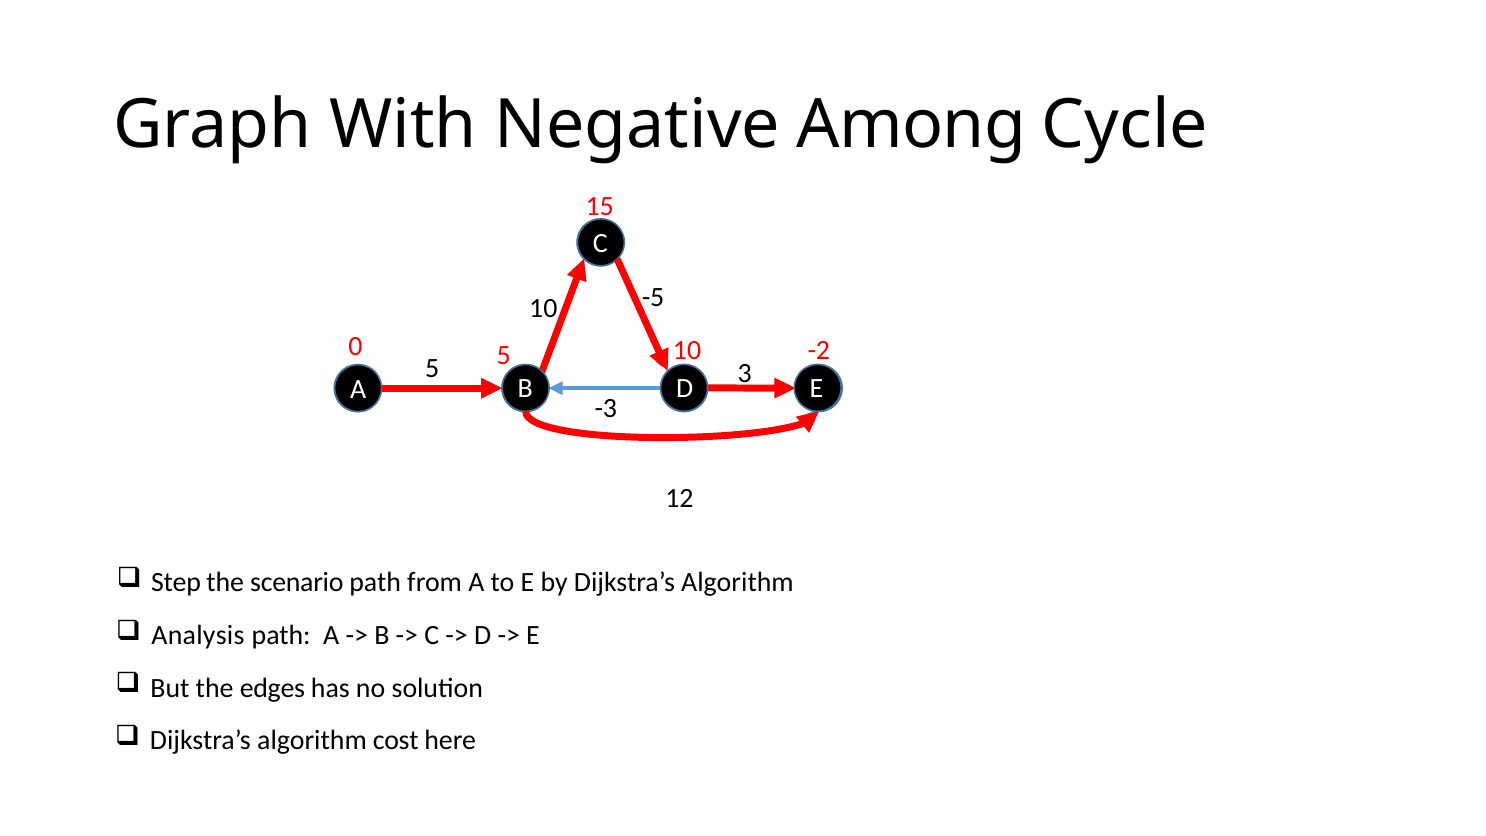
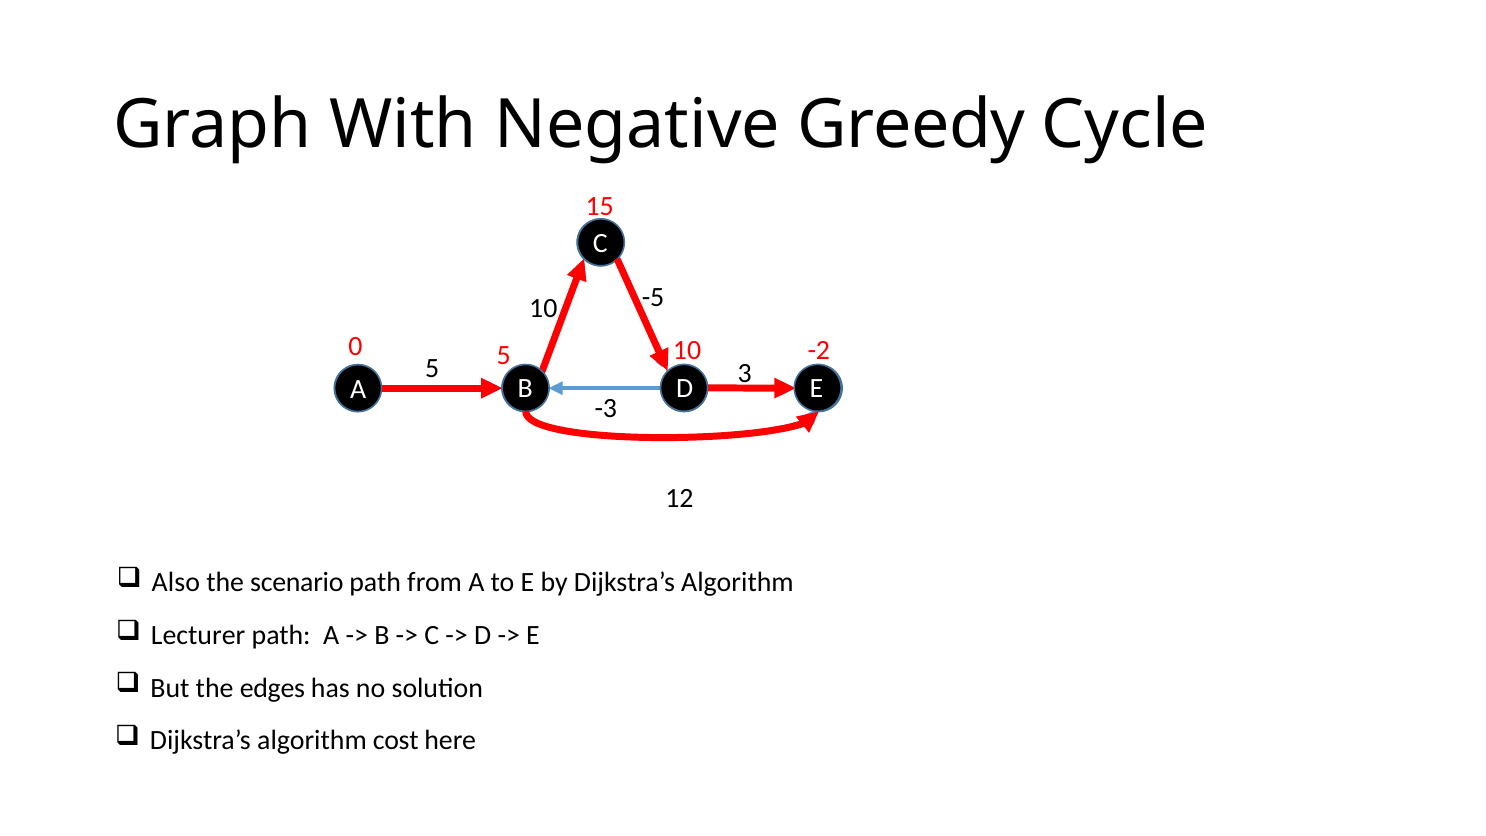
Among: Among -> Greedy (911, 125)
Step: Step -> Also (176, 583)
Analysis: Analysis -> Lecturer (198, 635)
